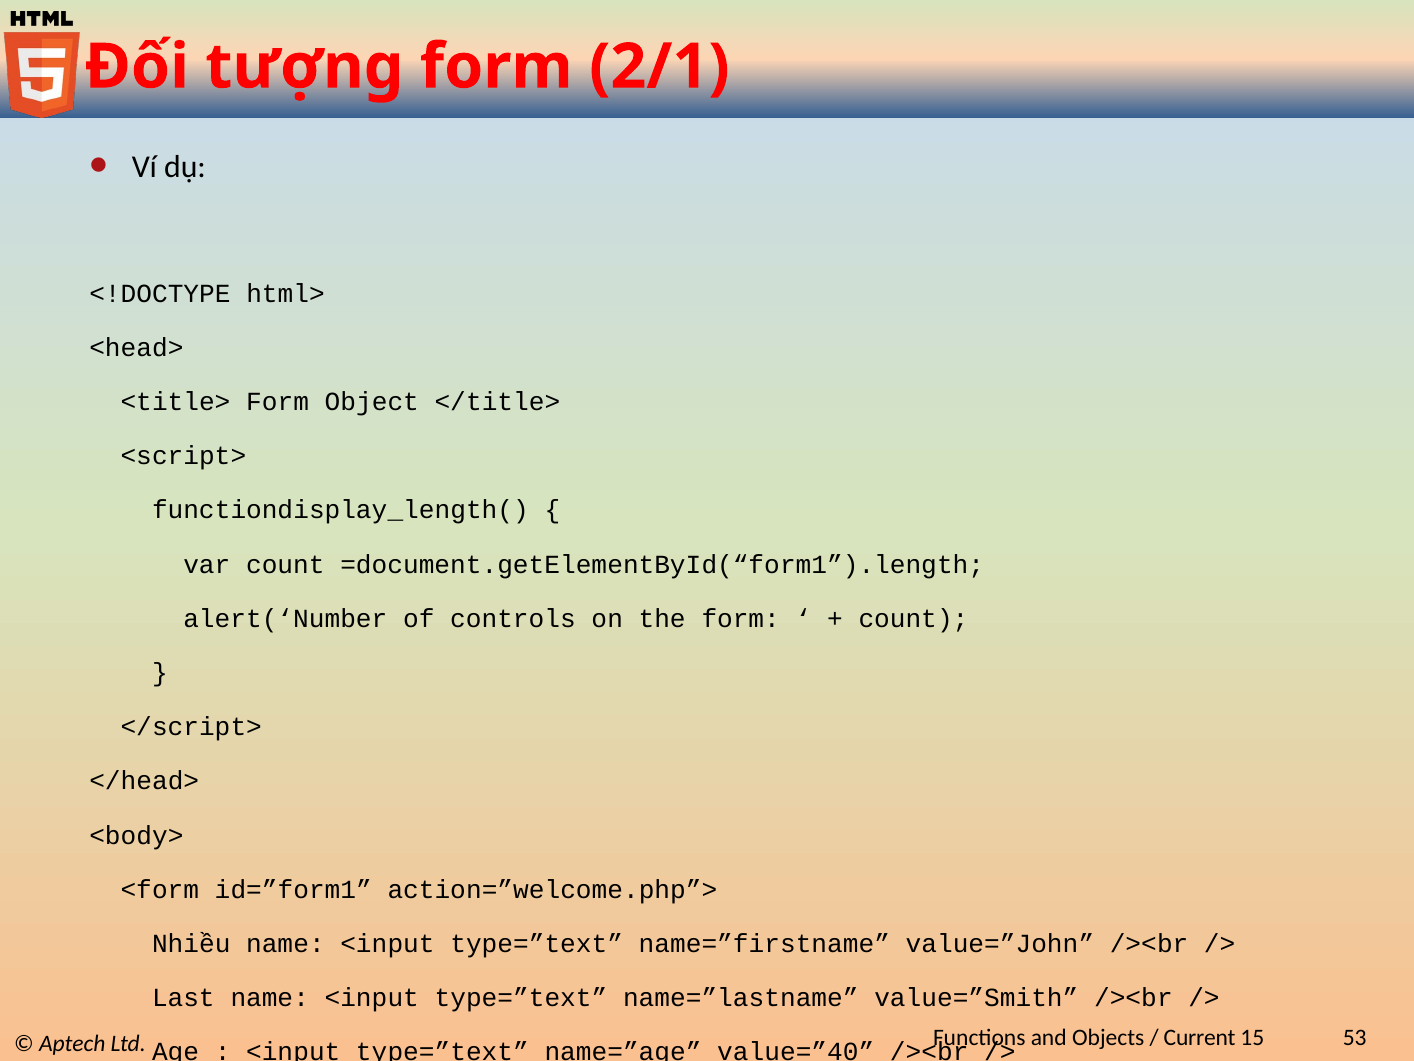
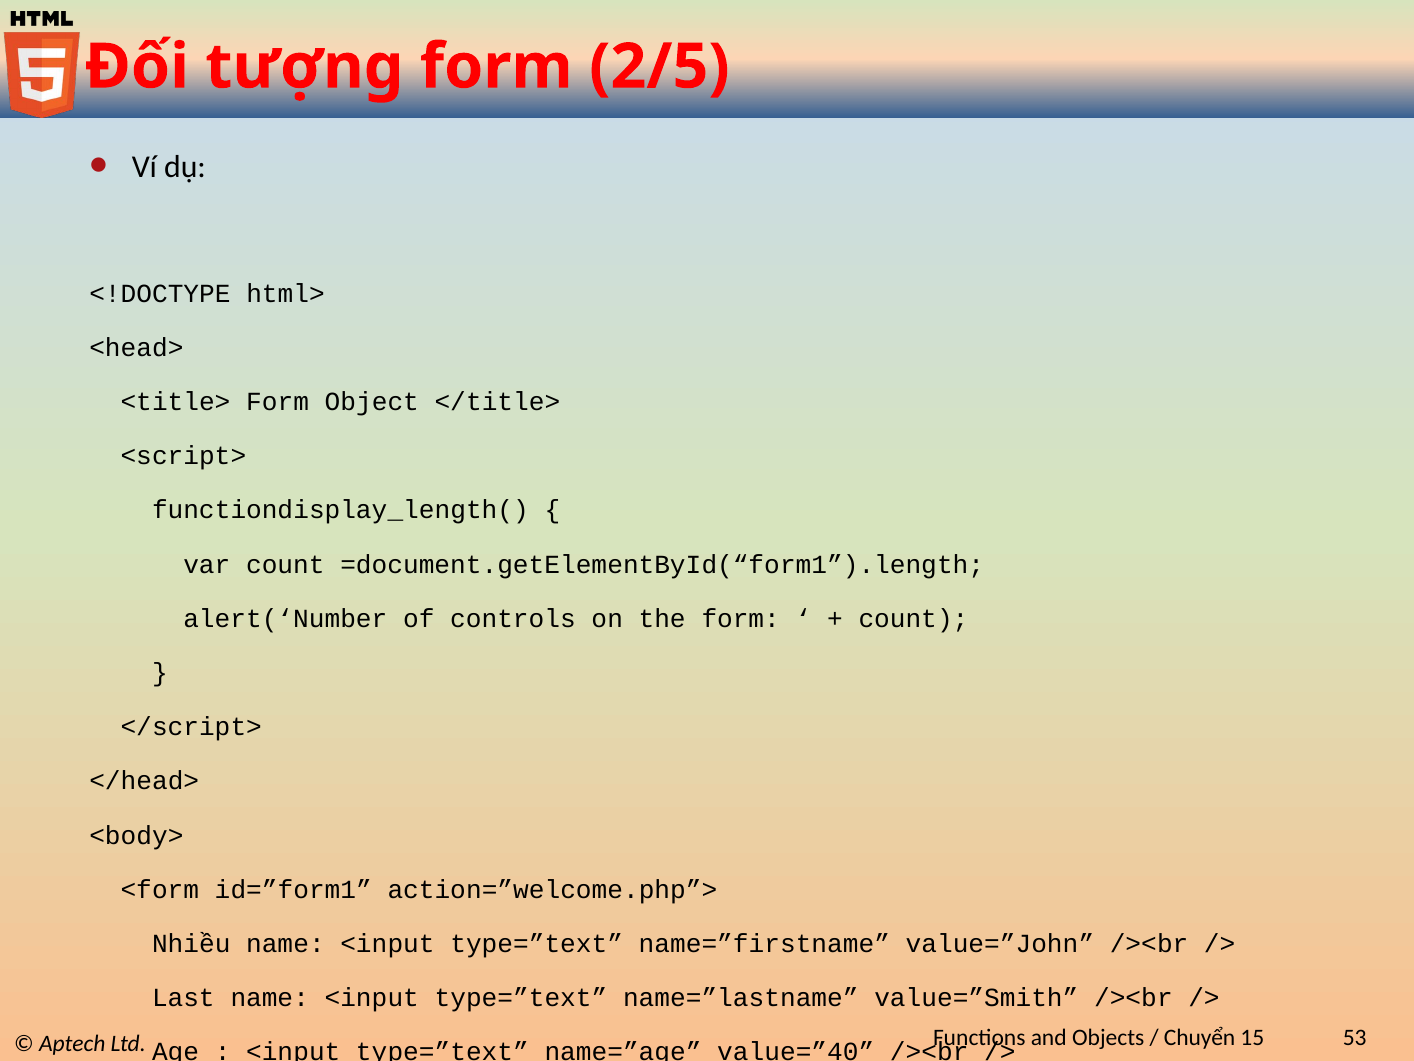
2/1: 2/1 -> 2/5 (659, 67)
Current: Current -> Chuyển (1200, 1037)
